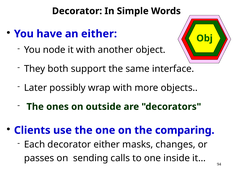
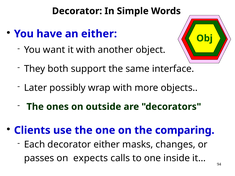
node: node -> want (54, 50)
sending: sending -> expects (91, 158)
